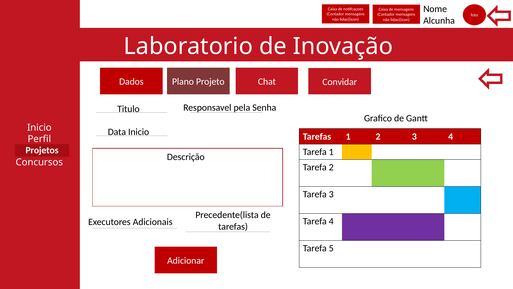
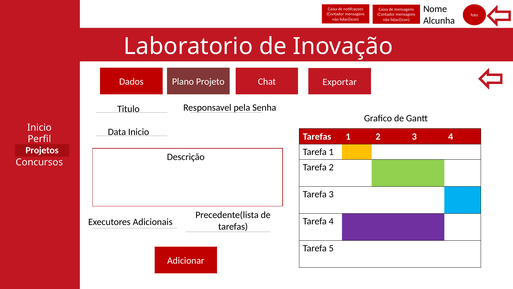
Convidar: Convidar -> Exportar (340, 82)
